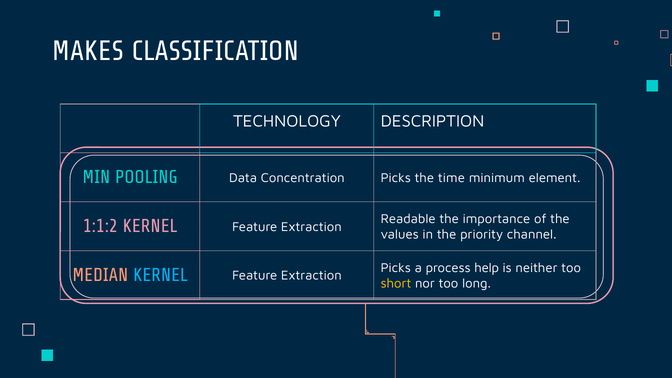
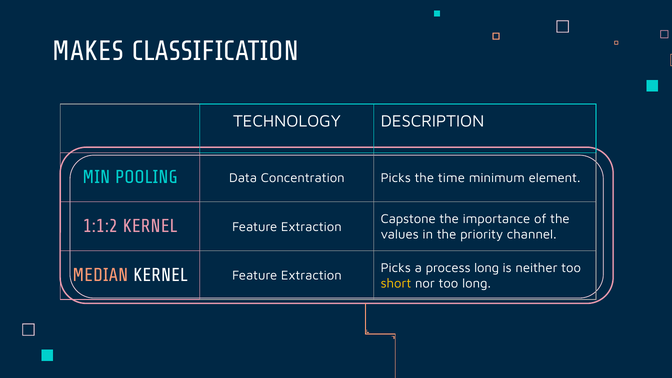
Readable: Readable -> Capstone (408, 219)
process help: help -> long (487, 268)
KERNEL colour: light blue -> white (160, 275)
